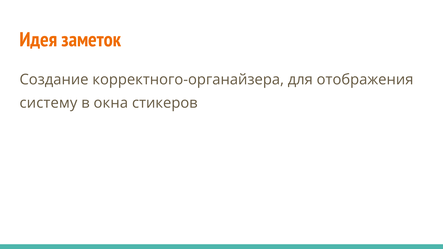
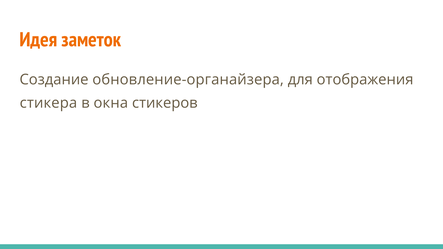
корректного-органайзера: корректного-органайзера -> обновление-органайзера (188, 80)
систему: систему -> стикера (48, 103)
